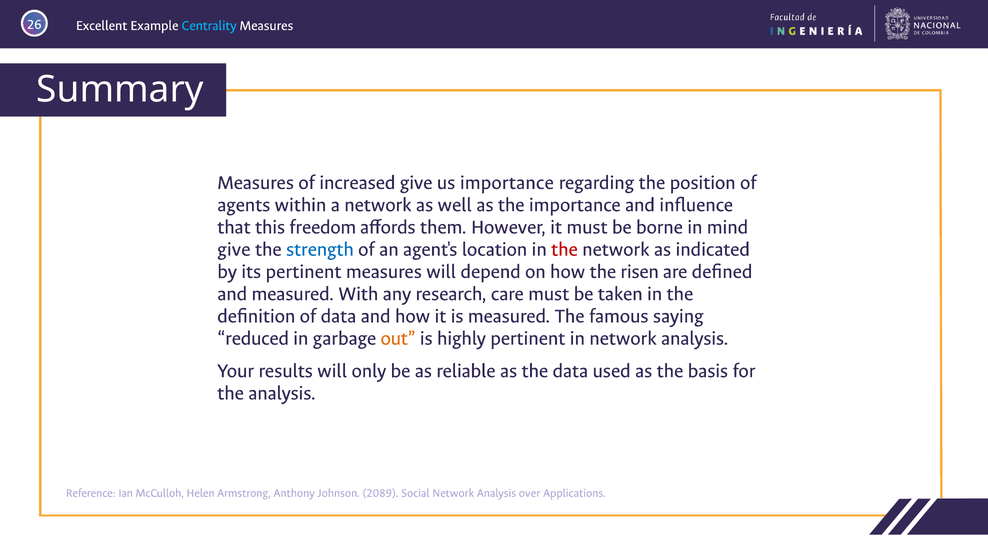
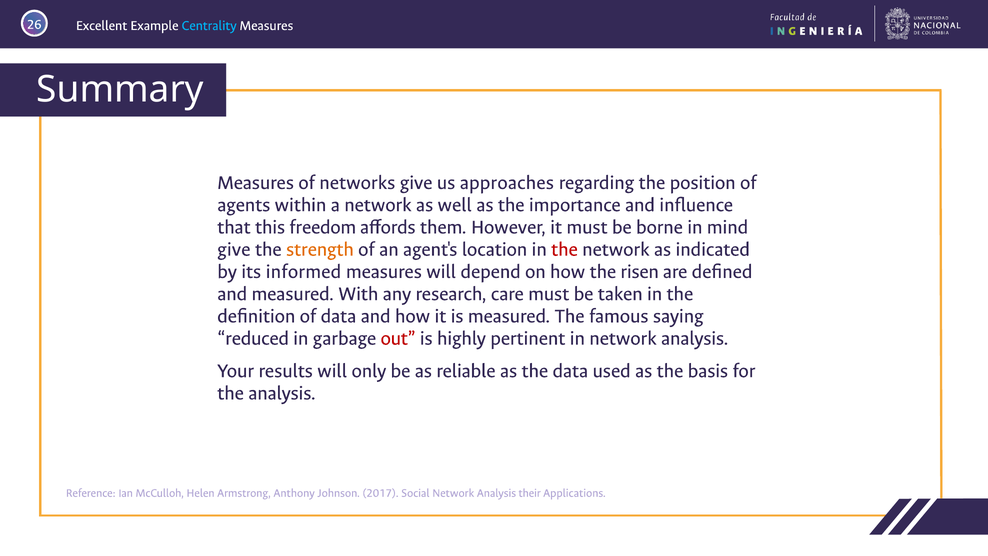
increased: increased -> networks (357, 182)
us importance: importance -> approaches (507, 182)
strength colour: blue -> orange (320, 249)
its pertinent: pertinent -> informed (303, 271)
out colour: orange -> red (398, 338)
2089: 2089 -> 2017 (381, 493)
over: over -> their (530, 493)
